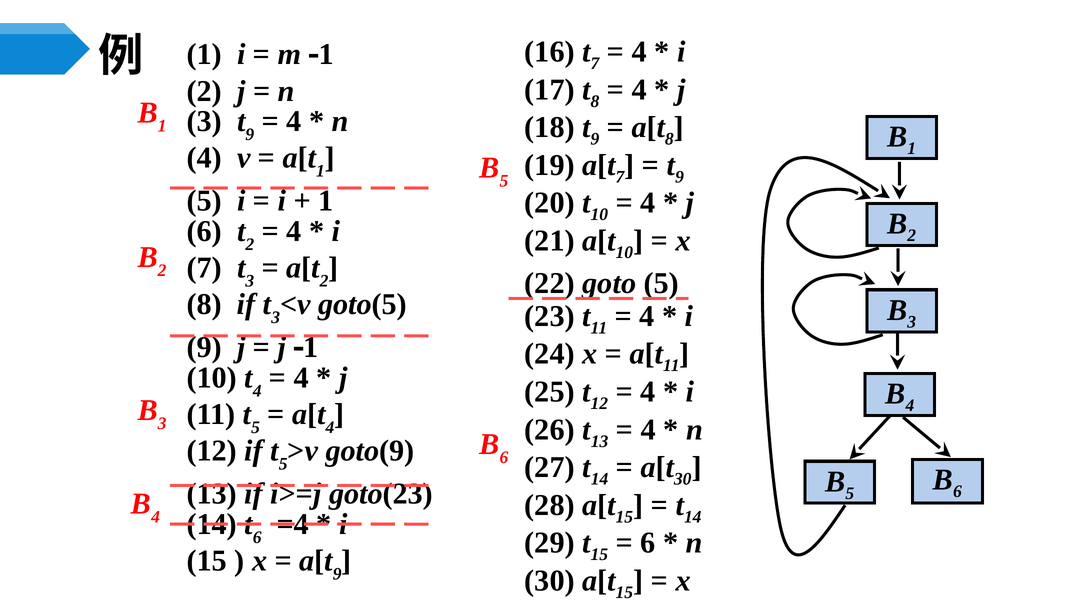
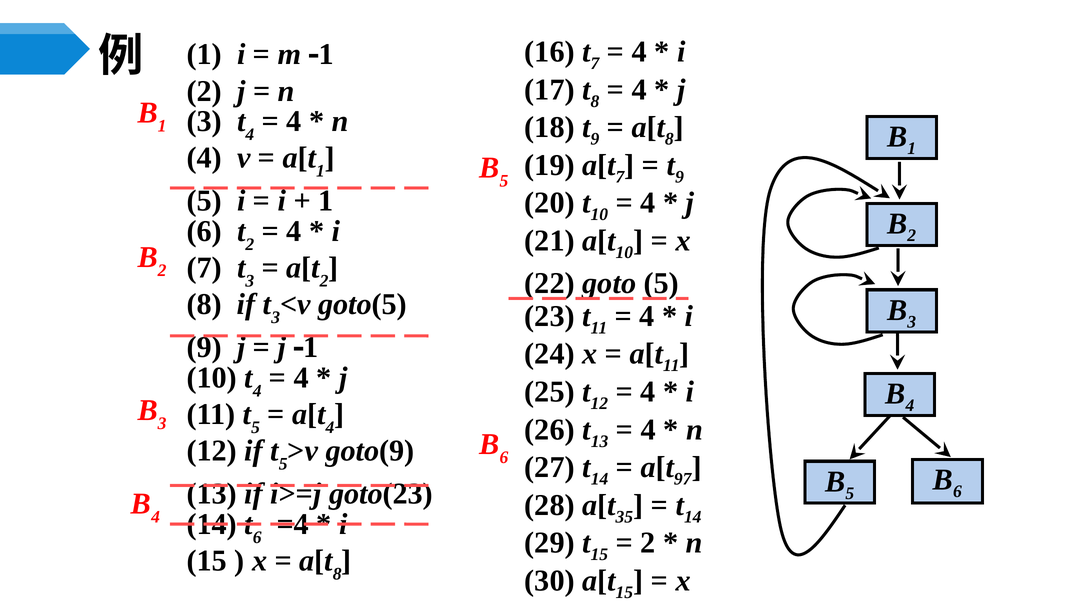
9: 9 -> 4 (250, 135)
30: 30 -> 97 (683, 479)
15: 15 -> 35 (624, 517)
6: 6 -> 2 (648, 543)
9: 9 -> 8 (337, 574)
